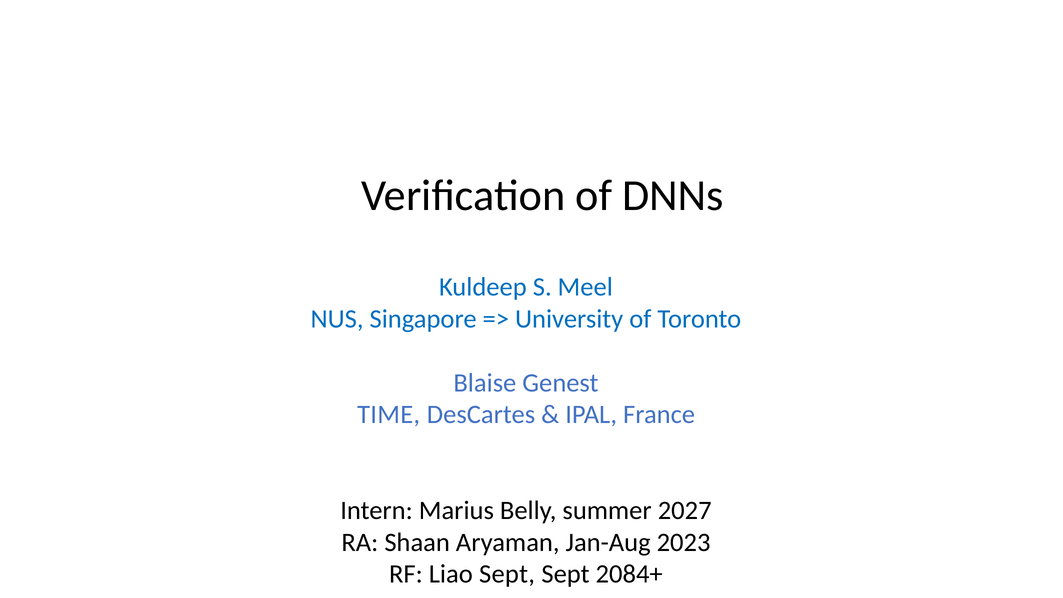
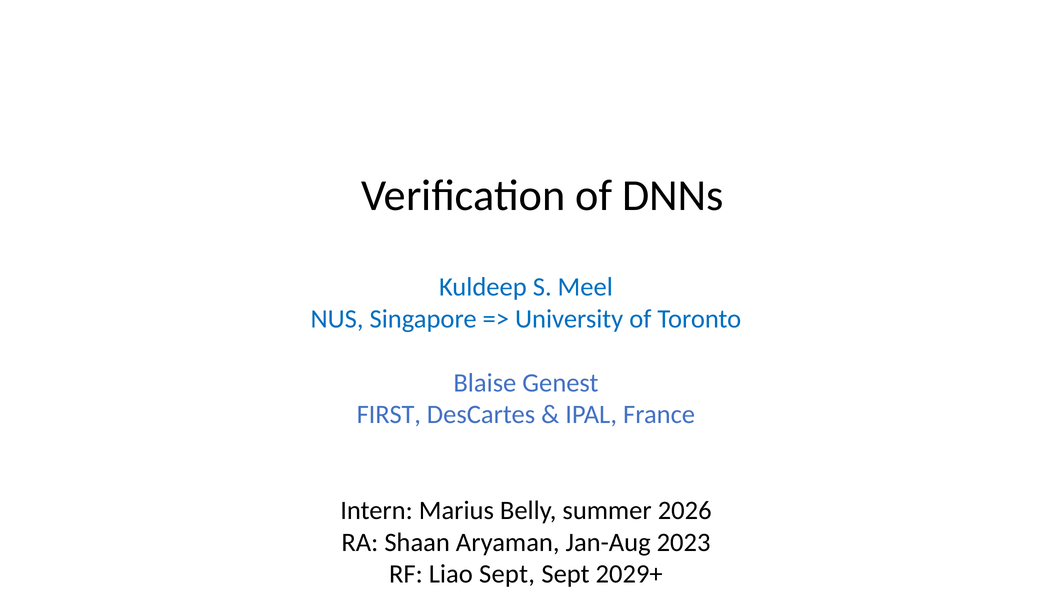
TIME: TIME -> FIRST (389, 415)
2027: 2027 -> 2026 (685, 510)
2084+: 2084+ -> 2029+ (629, 574)
